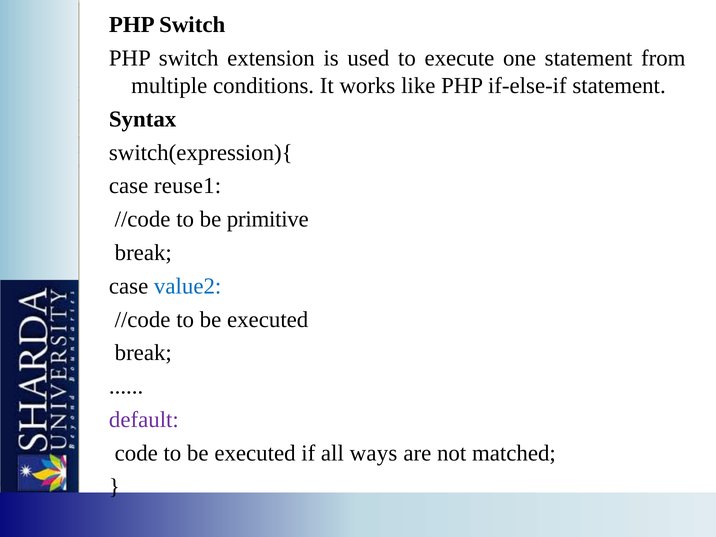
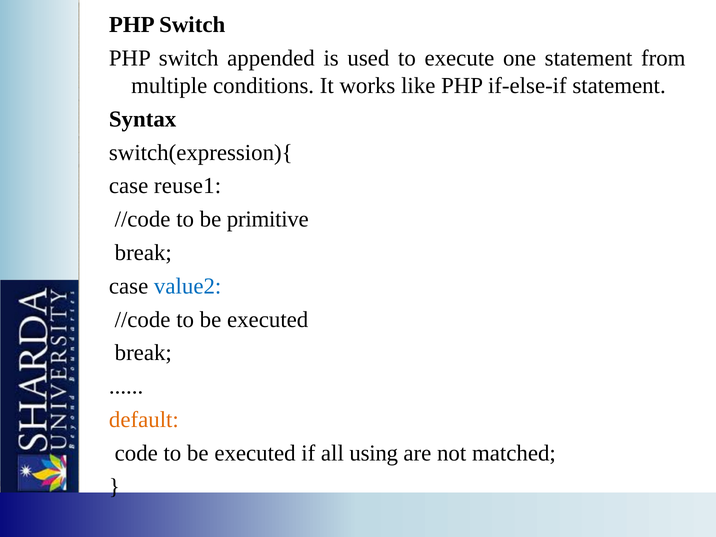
extension: extension -> appended (271, 58)
default colour: purple -> orange (144, 420)
ways: ways -> using (374, 453)
